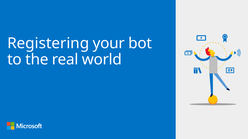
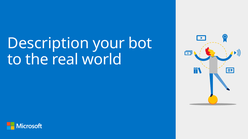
Registering: Registering -> Description (48, 43)
